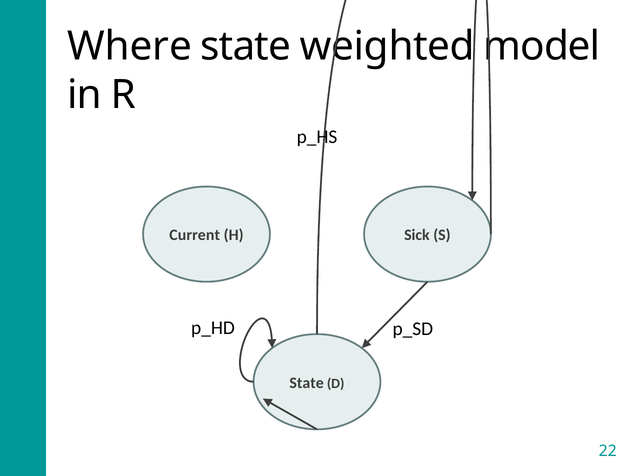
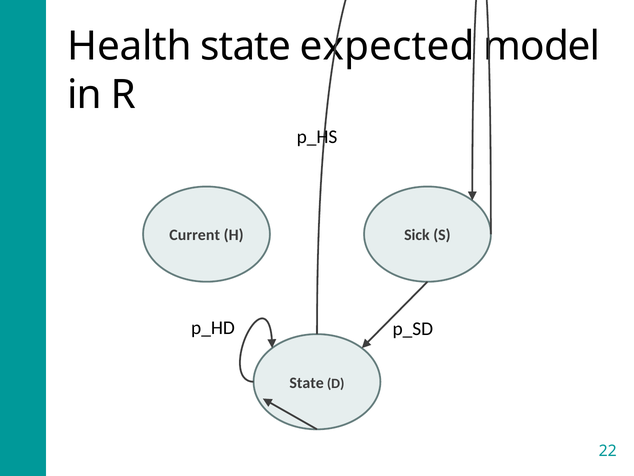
Where: Where -> Health (130, 46)
weighted: weighted -> expected (387, 46)
